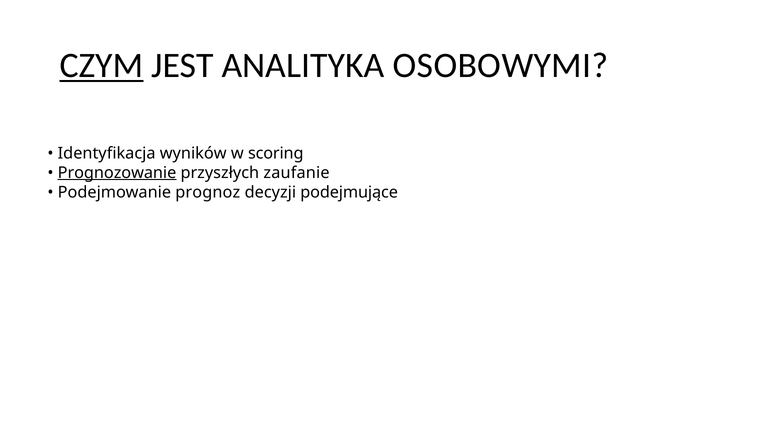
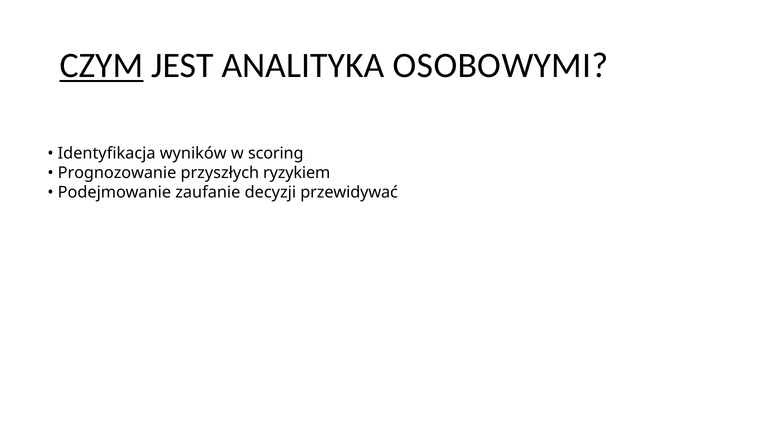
Prognozowanie underline: present -> none (117, 173)
zaufanie: zaufanie -> ryzykiem (297, 173)
prognoz: prognoz -> zaufanie (208, 192)
podejmujące: podejmujące -> przewidywać (349, 192)
